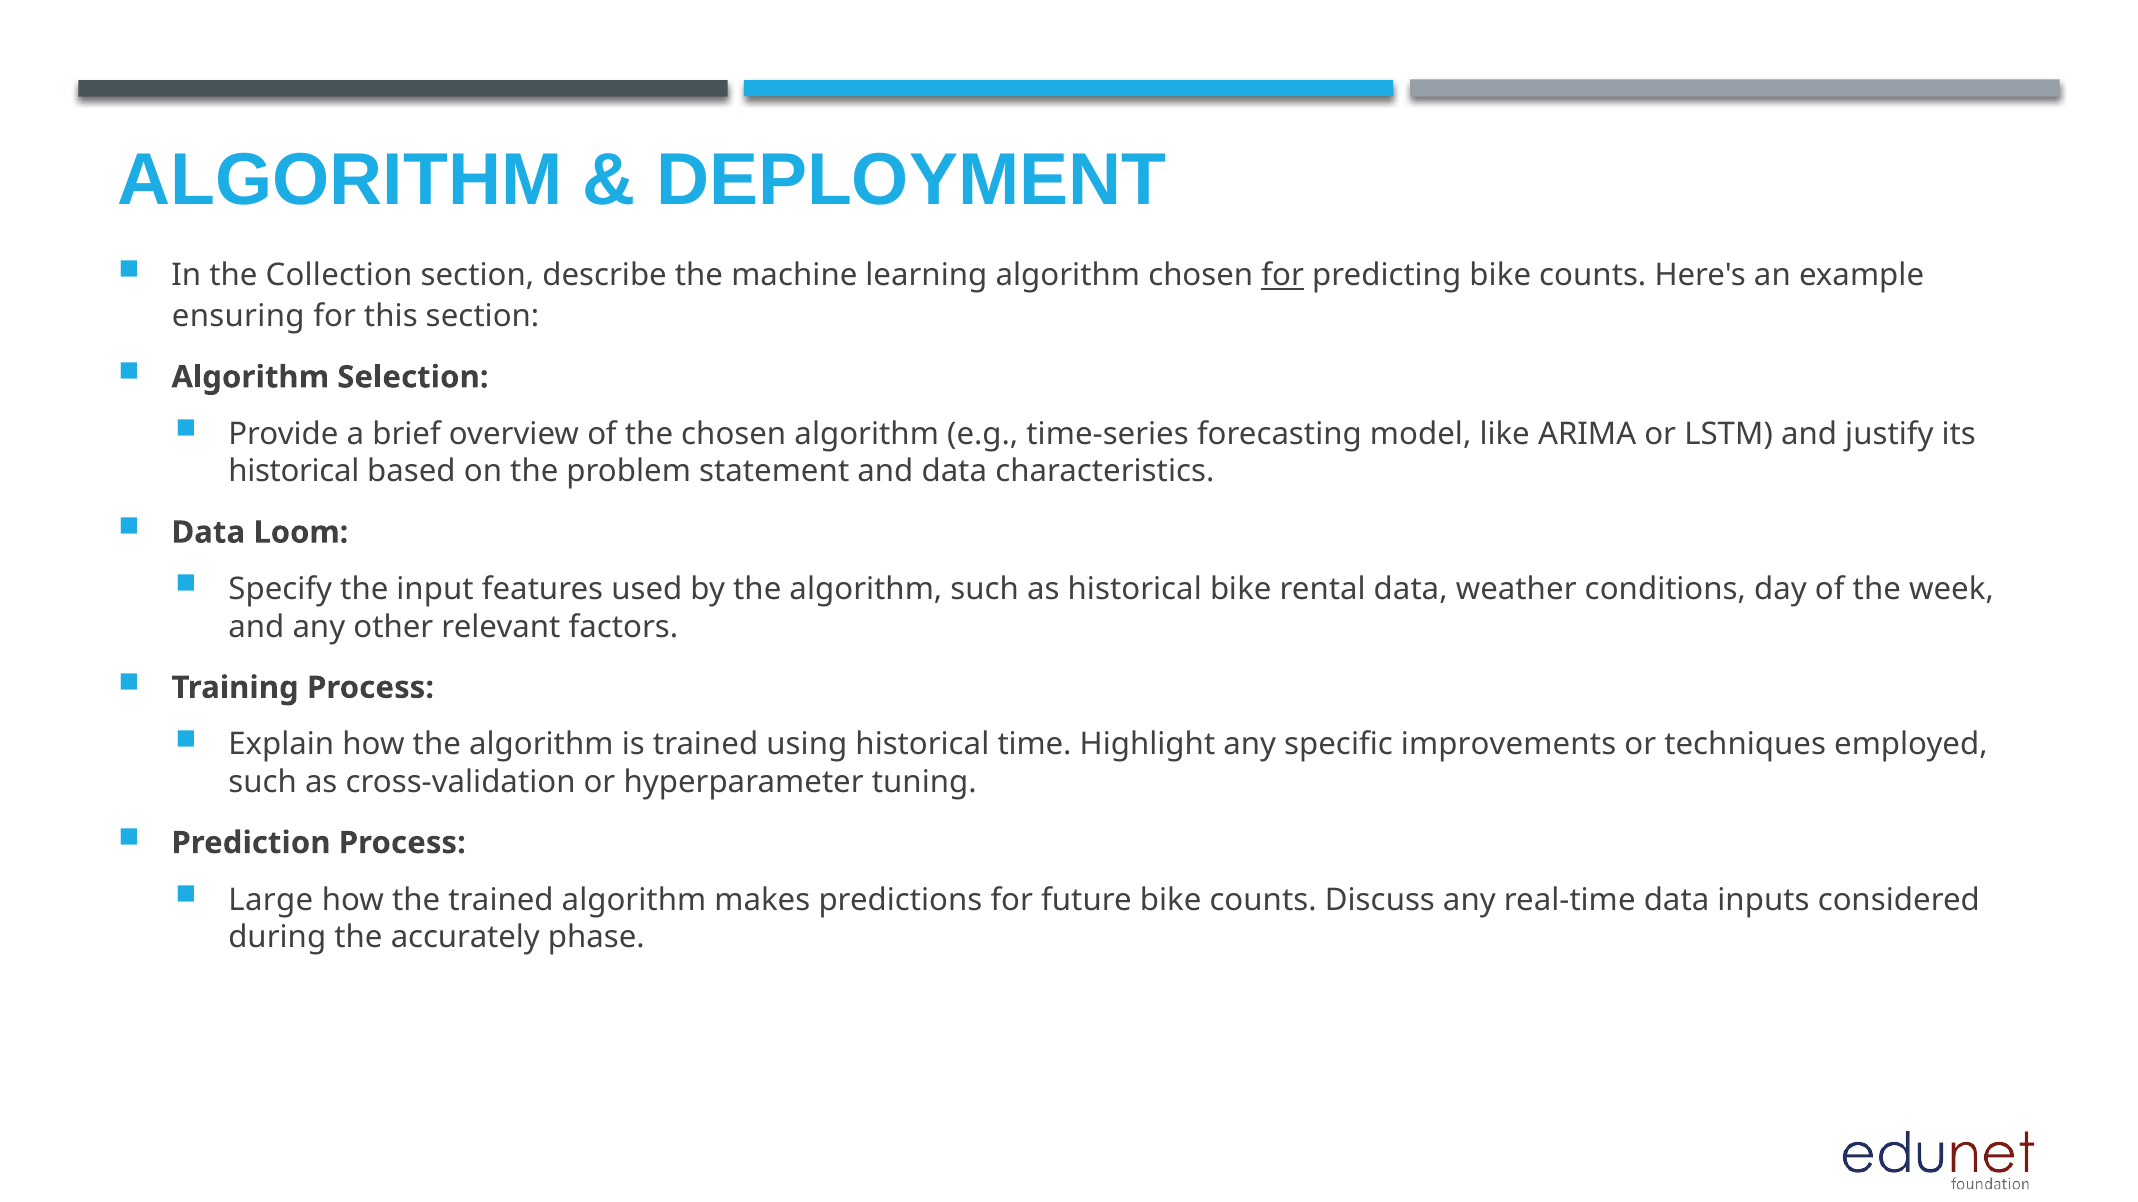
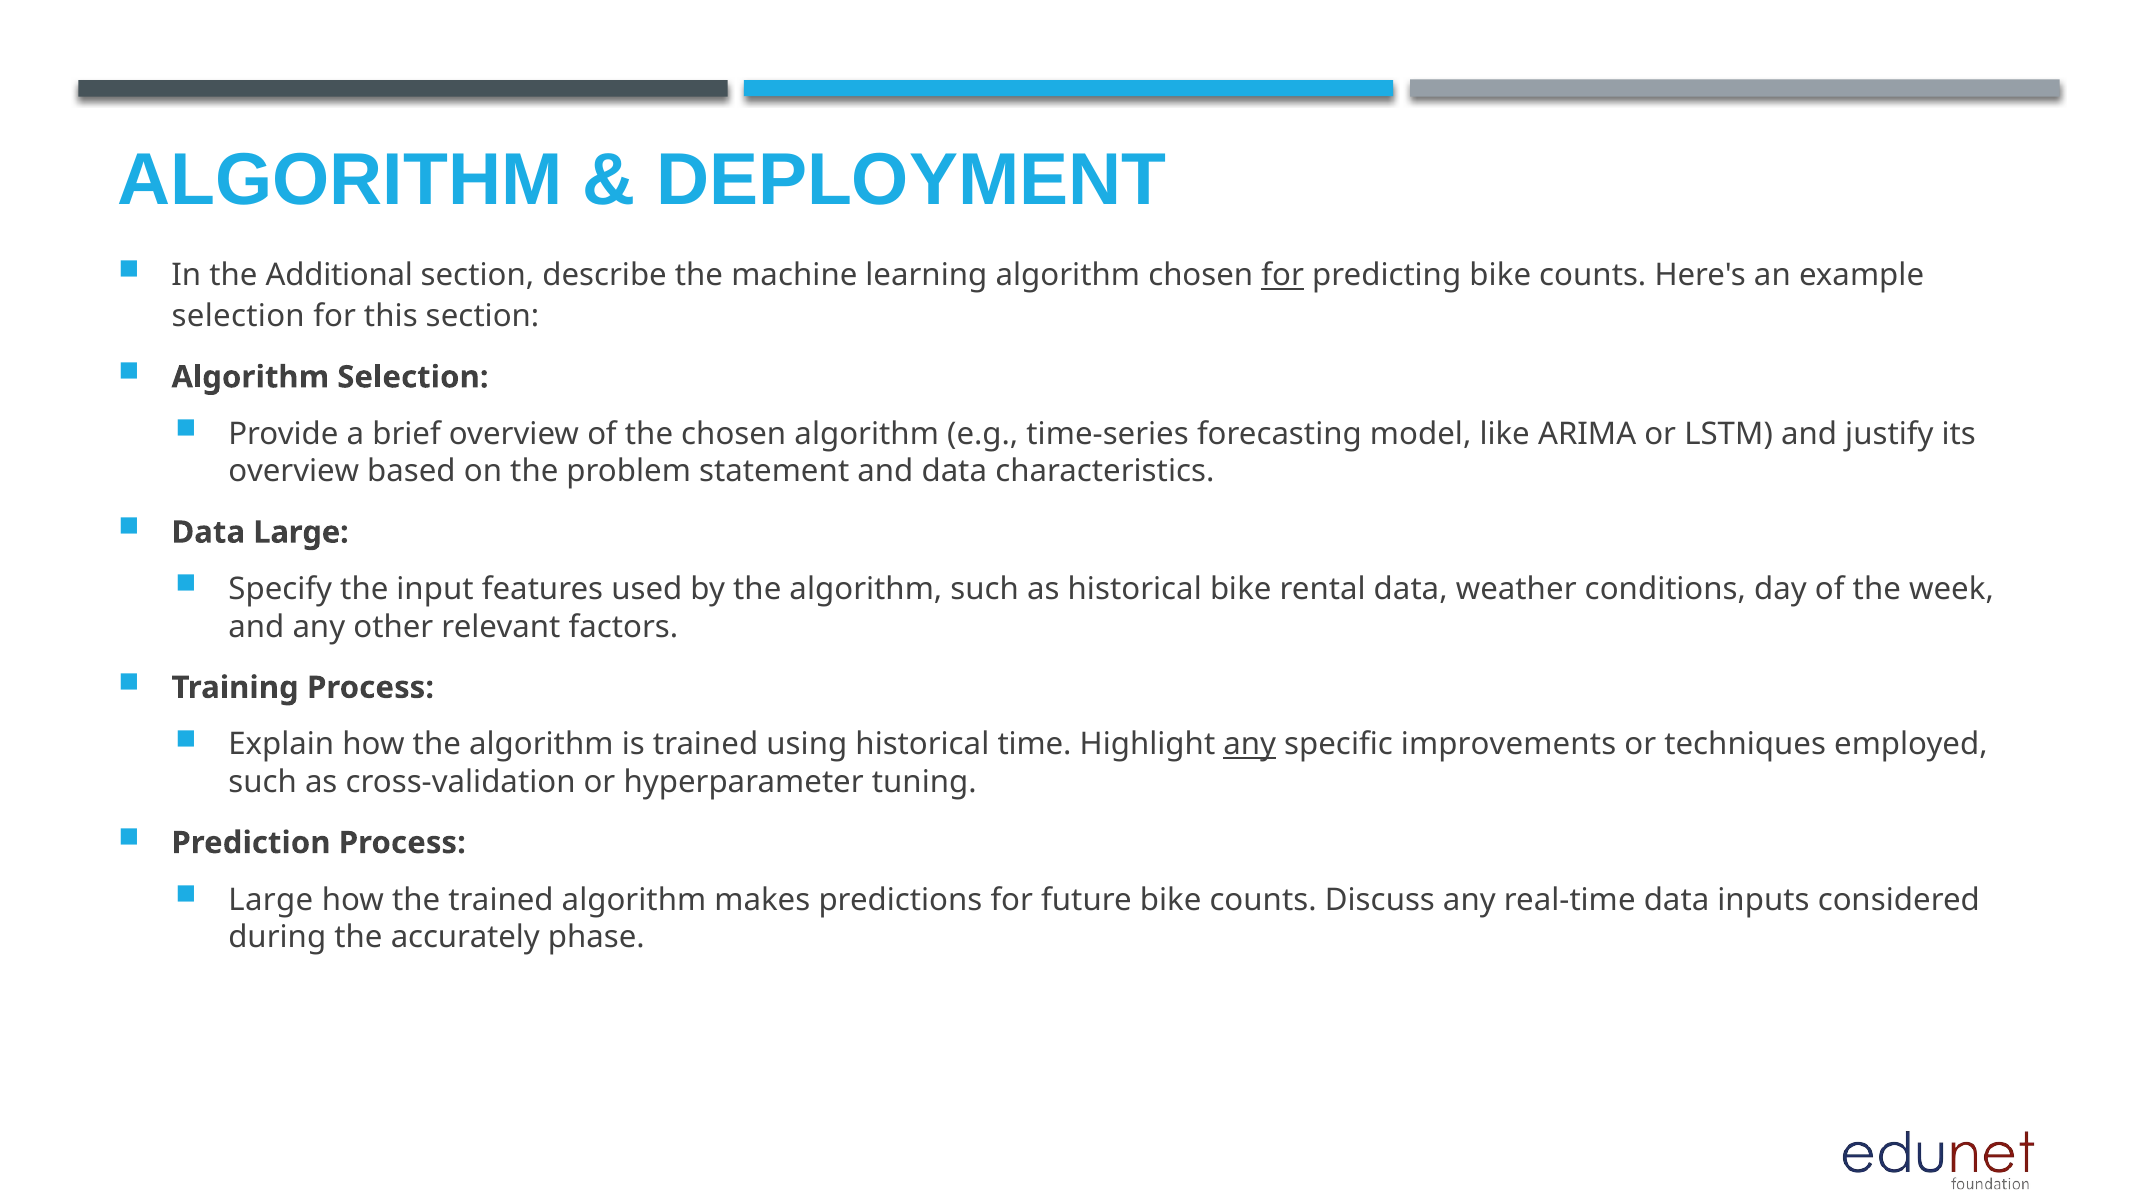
Collection: Collection -> Additional (339, 275)
ensuring: ensuring -> selection (238, 317)
historical: historical -> overview (294, 472)
Data Loom: Loom -> Large (301, 533)
any underline: none -> present (1250, 745)
